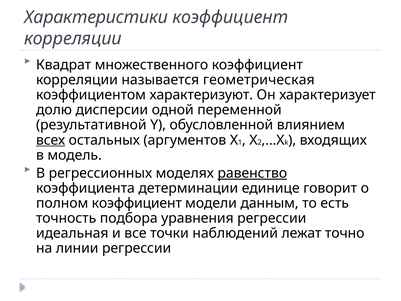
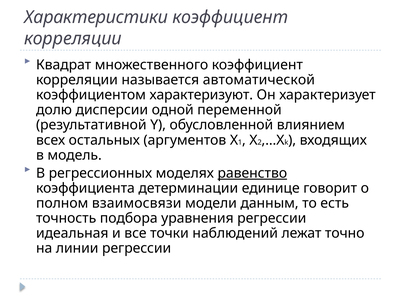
геометрическая: геометрическая -> автоматической (259, 80)
всех underline: present -> none (51, 140)
полном коэффициент: коэффициент -> взаимосвязи (137, 203)
